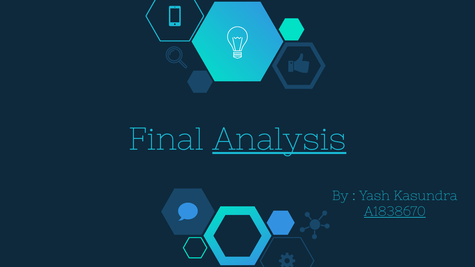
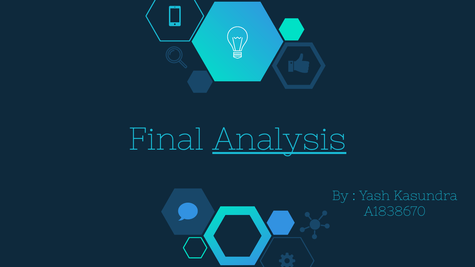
A1838670 underline: present -> none (395, 212)
